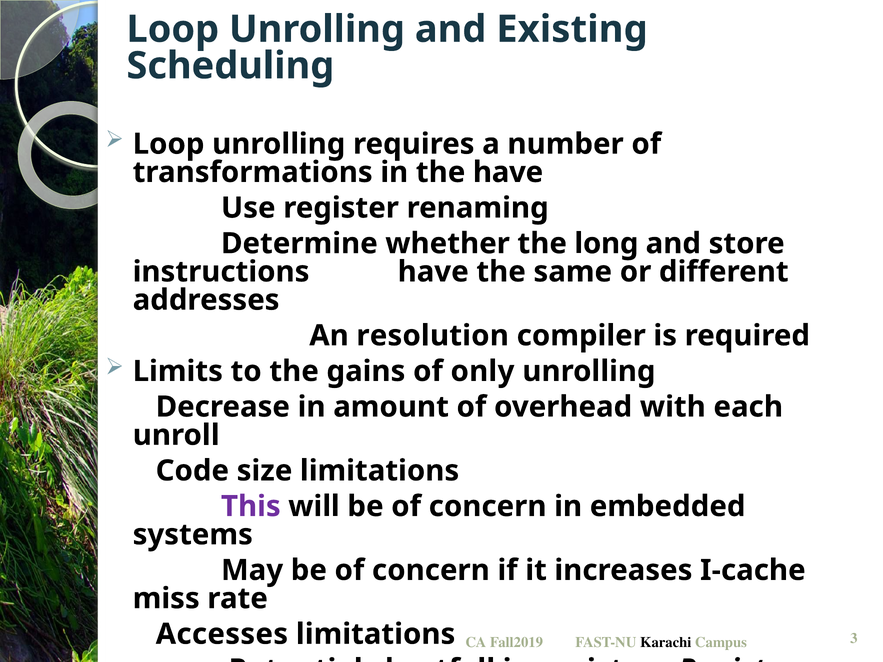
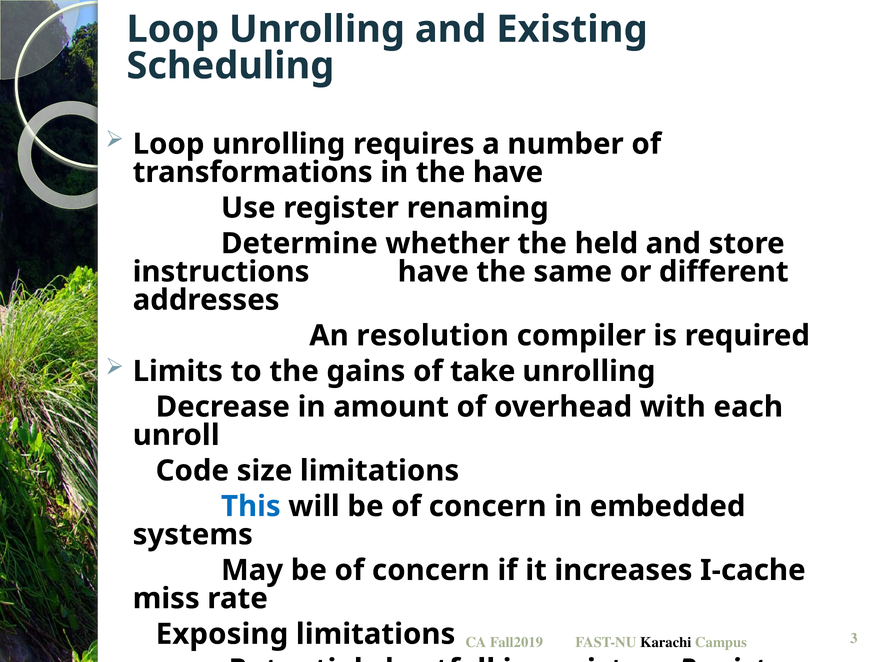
long: long -> held (606, 244)
only: only -> take (483, 371)
This colour: purple -> blue (251, 507)
Accesses: Accesses -> Exposing (222, 634)
